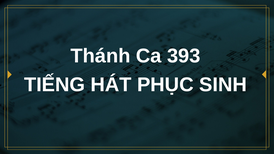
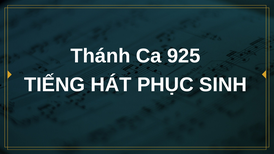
393: 393 -> 925 (184, 56)
